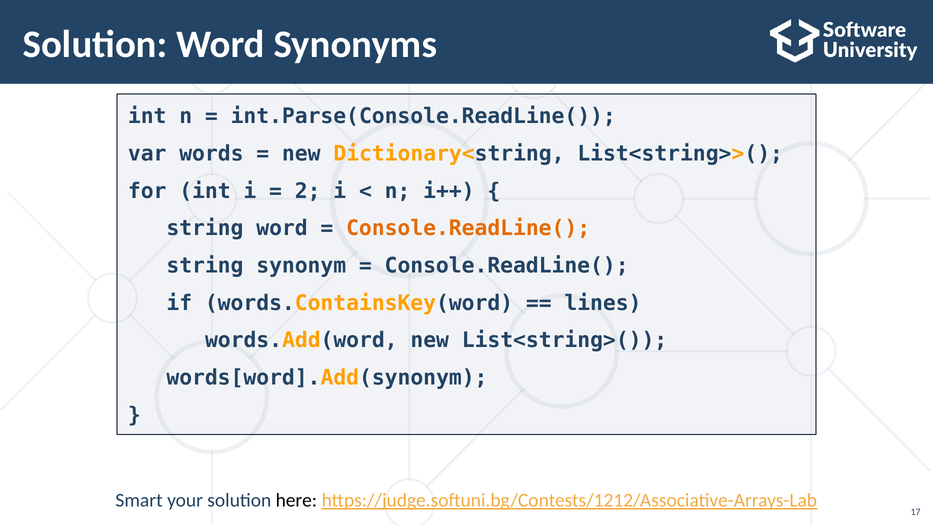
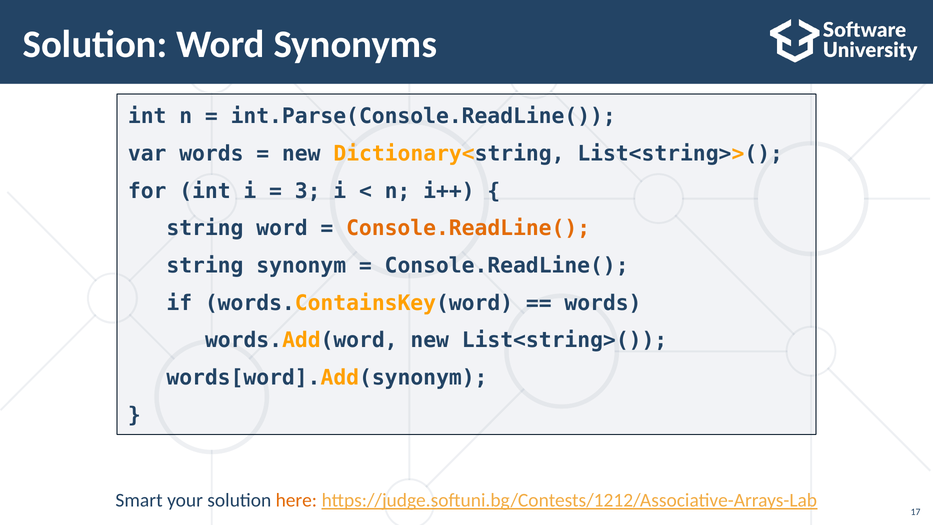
2: 2 -> 3 (308, 191)
lines: lines -> words (603, 303)
here colour: black -> orange (296, 500)
